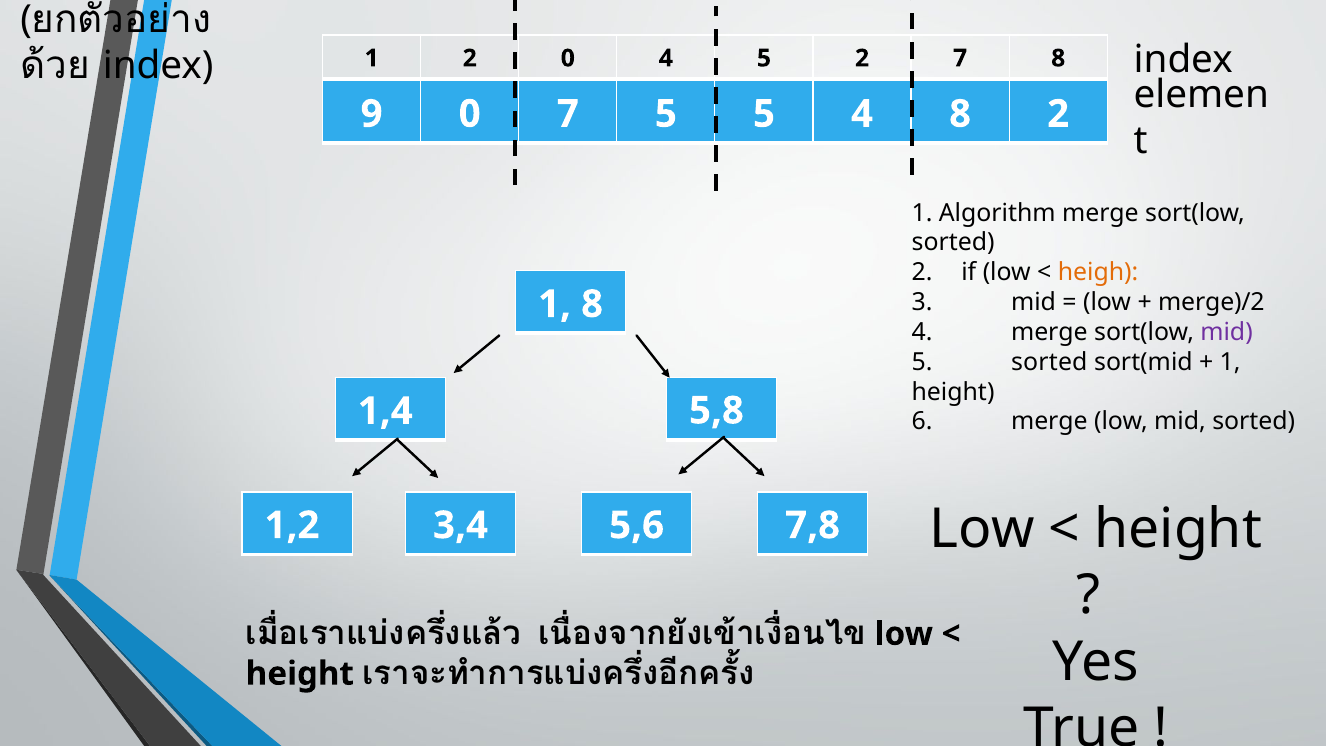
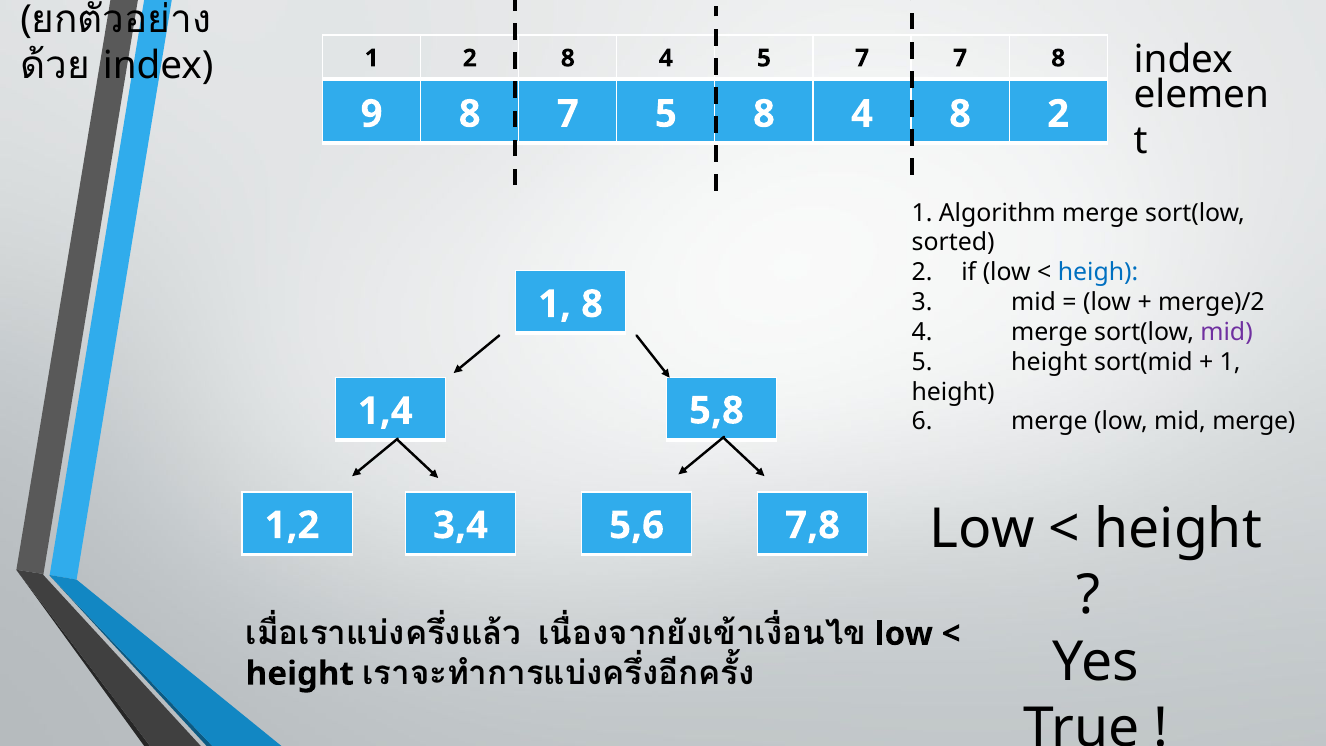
2 0: 0 -> 8 (568, 58)
5 2: 2 -> 7 (862, 58)
9 0: 0 -> 8 (470, 114)
5 5: 5 -> 8 (764, 114)
heigh colour: orange -> blue (1098, 272)
5 sorted: sorted -> height (1049, 362)
mid sorted: sorted -> merge (1254, 422)
